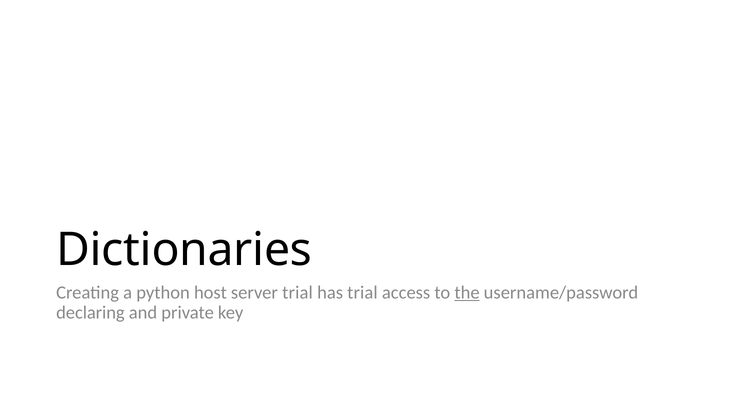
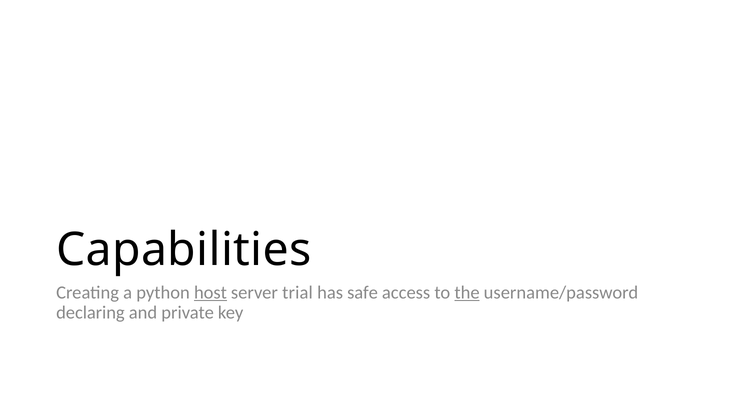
Dictionaries: Dictionaries -> Capabilities (184, 250)
host underline: none -> present (210, 292)
has trial: trial -> safe (363, 292)
